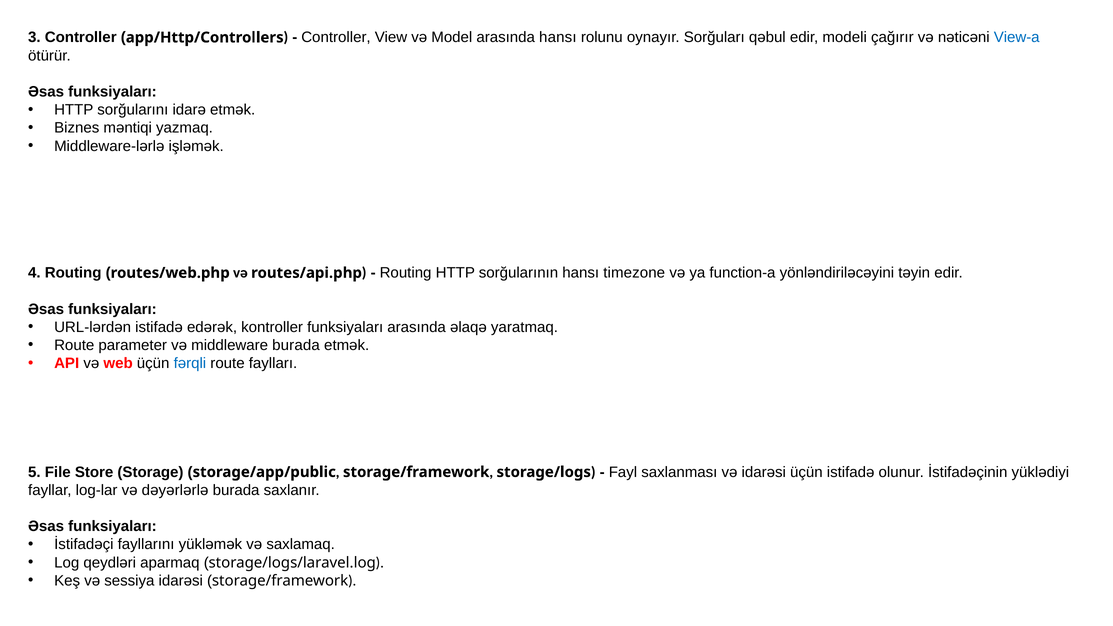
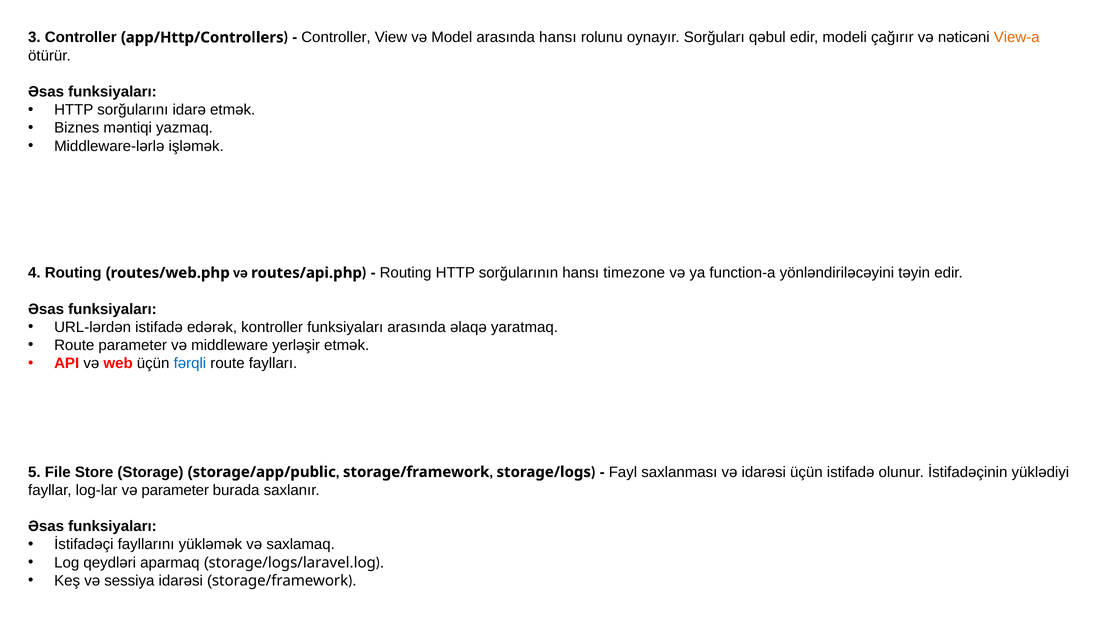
View-a colour: blue -> orange (1017, 37)
middleware burada: burada -> yerləşir (296, 345)
və dəyərlərlə: dəyərlərlə -> parameter (175, 490)
